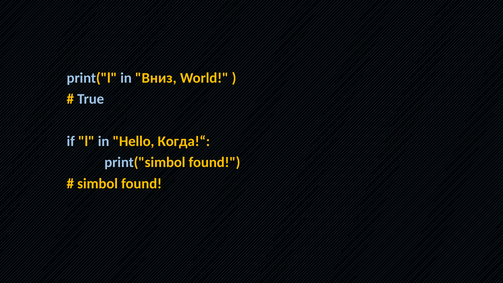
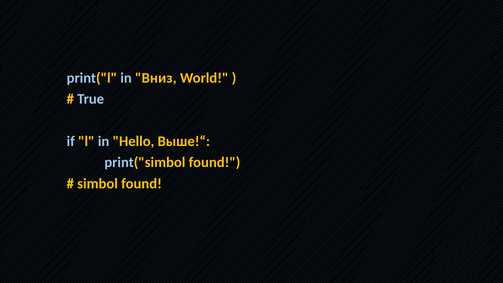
Когда!“: Когда!“ -> Выше!“ (184, 141)
